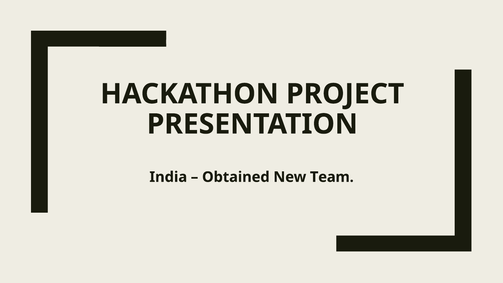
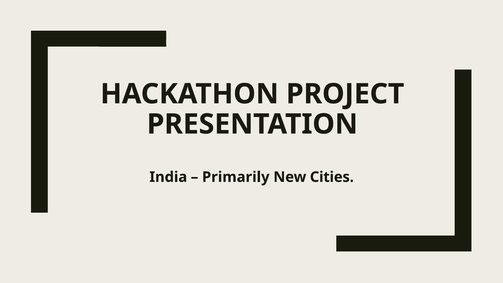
Obtained: Obtained -> Primarily (236, 177)
Team: Team -> Cities (332, 177)
